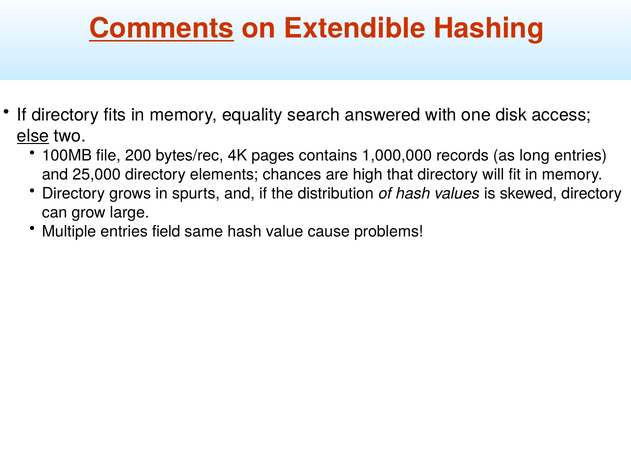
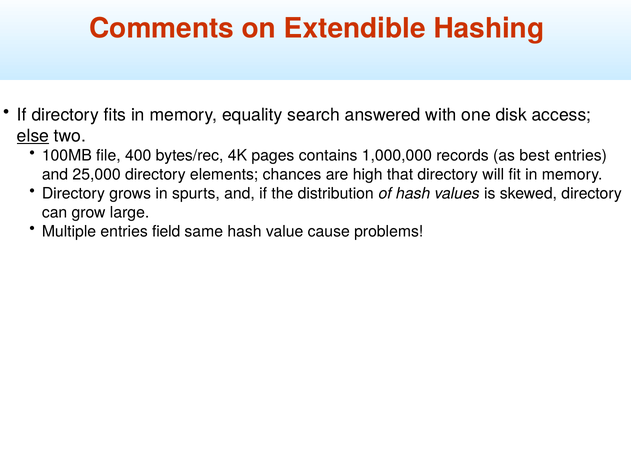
Comments underline: present -> none (162, 29)
200: 200 -> 400 (138, 156)
long: long -> best (535, 156)
